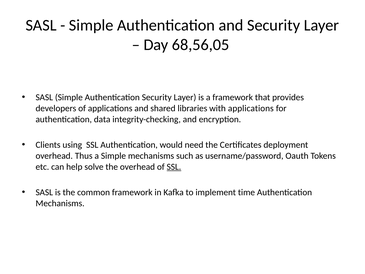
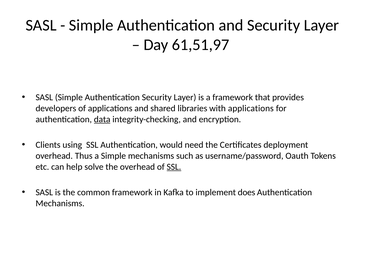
68,56,05: 68,56,05 -> 61,51,97 (201, 45)
data underline: none -> present (102, 119)
time: time -> does (247, 192)
